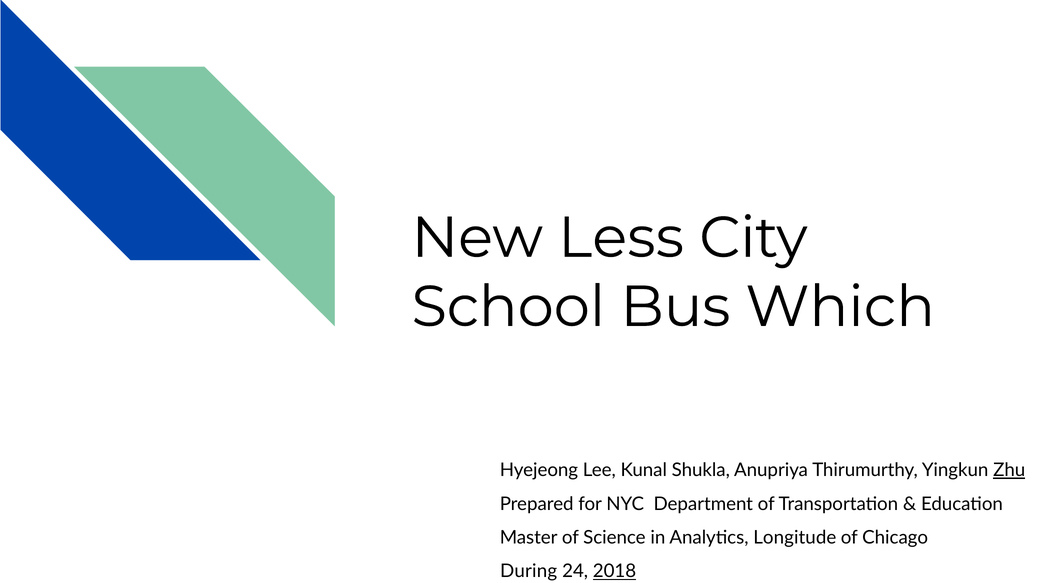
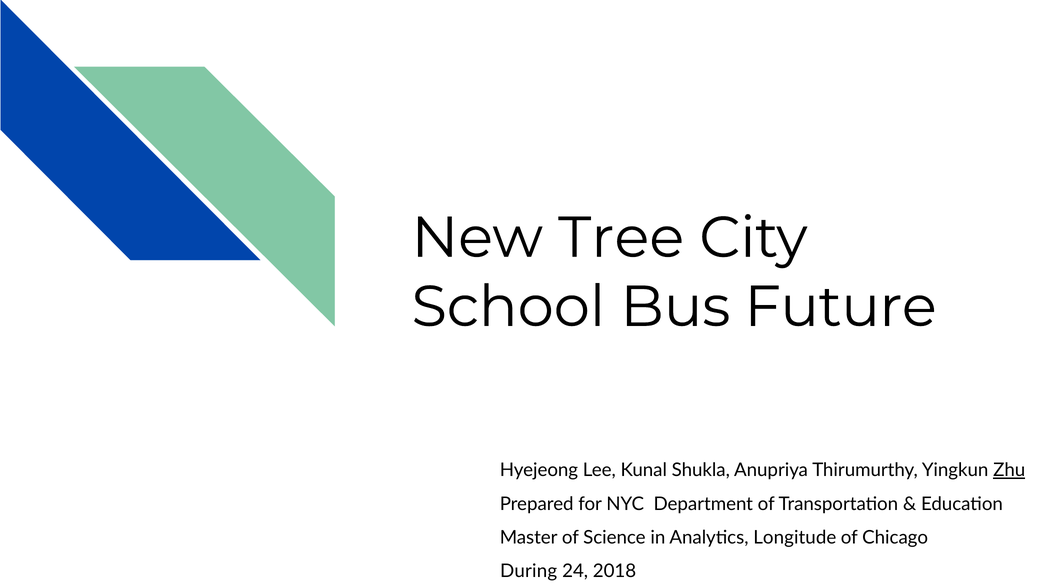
Less: Less -> Tree (621, 238)
Which: Which -> Future (841, 307)
2018 underline: present -> none (614, 572)
